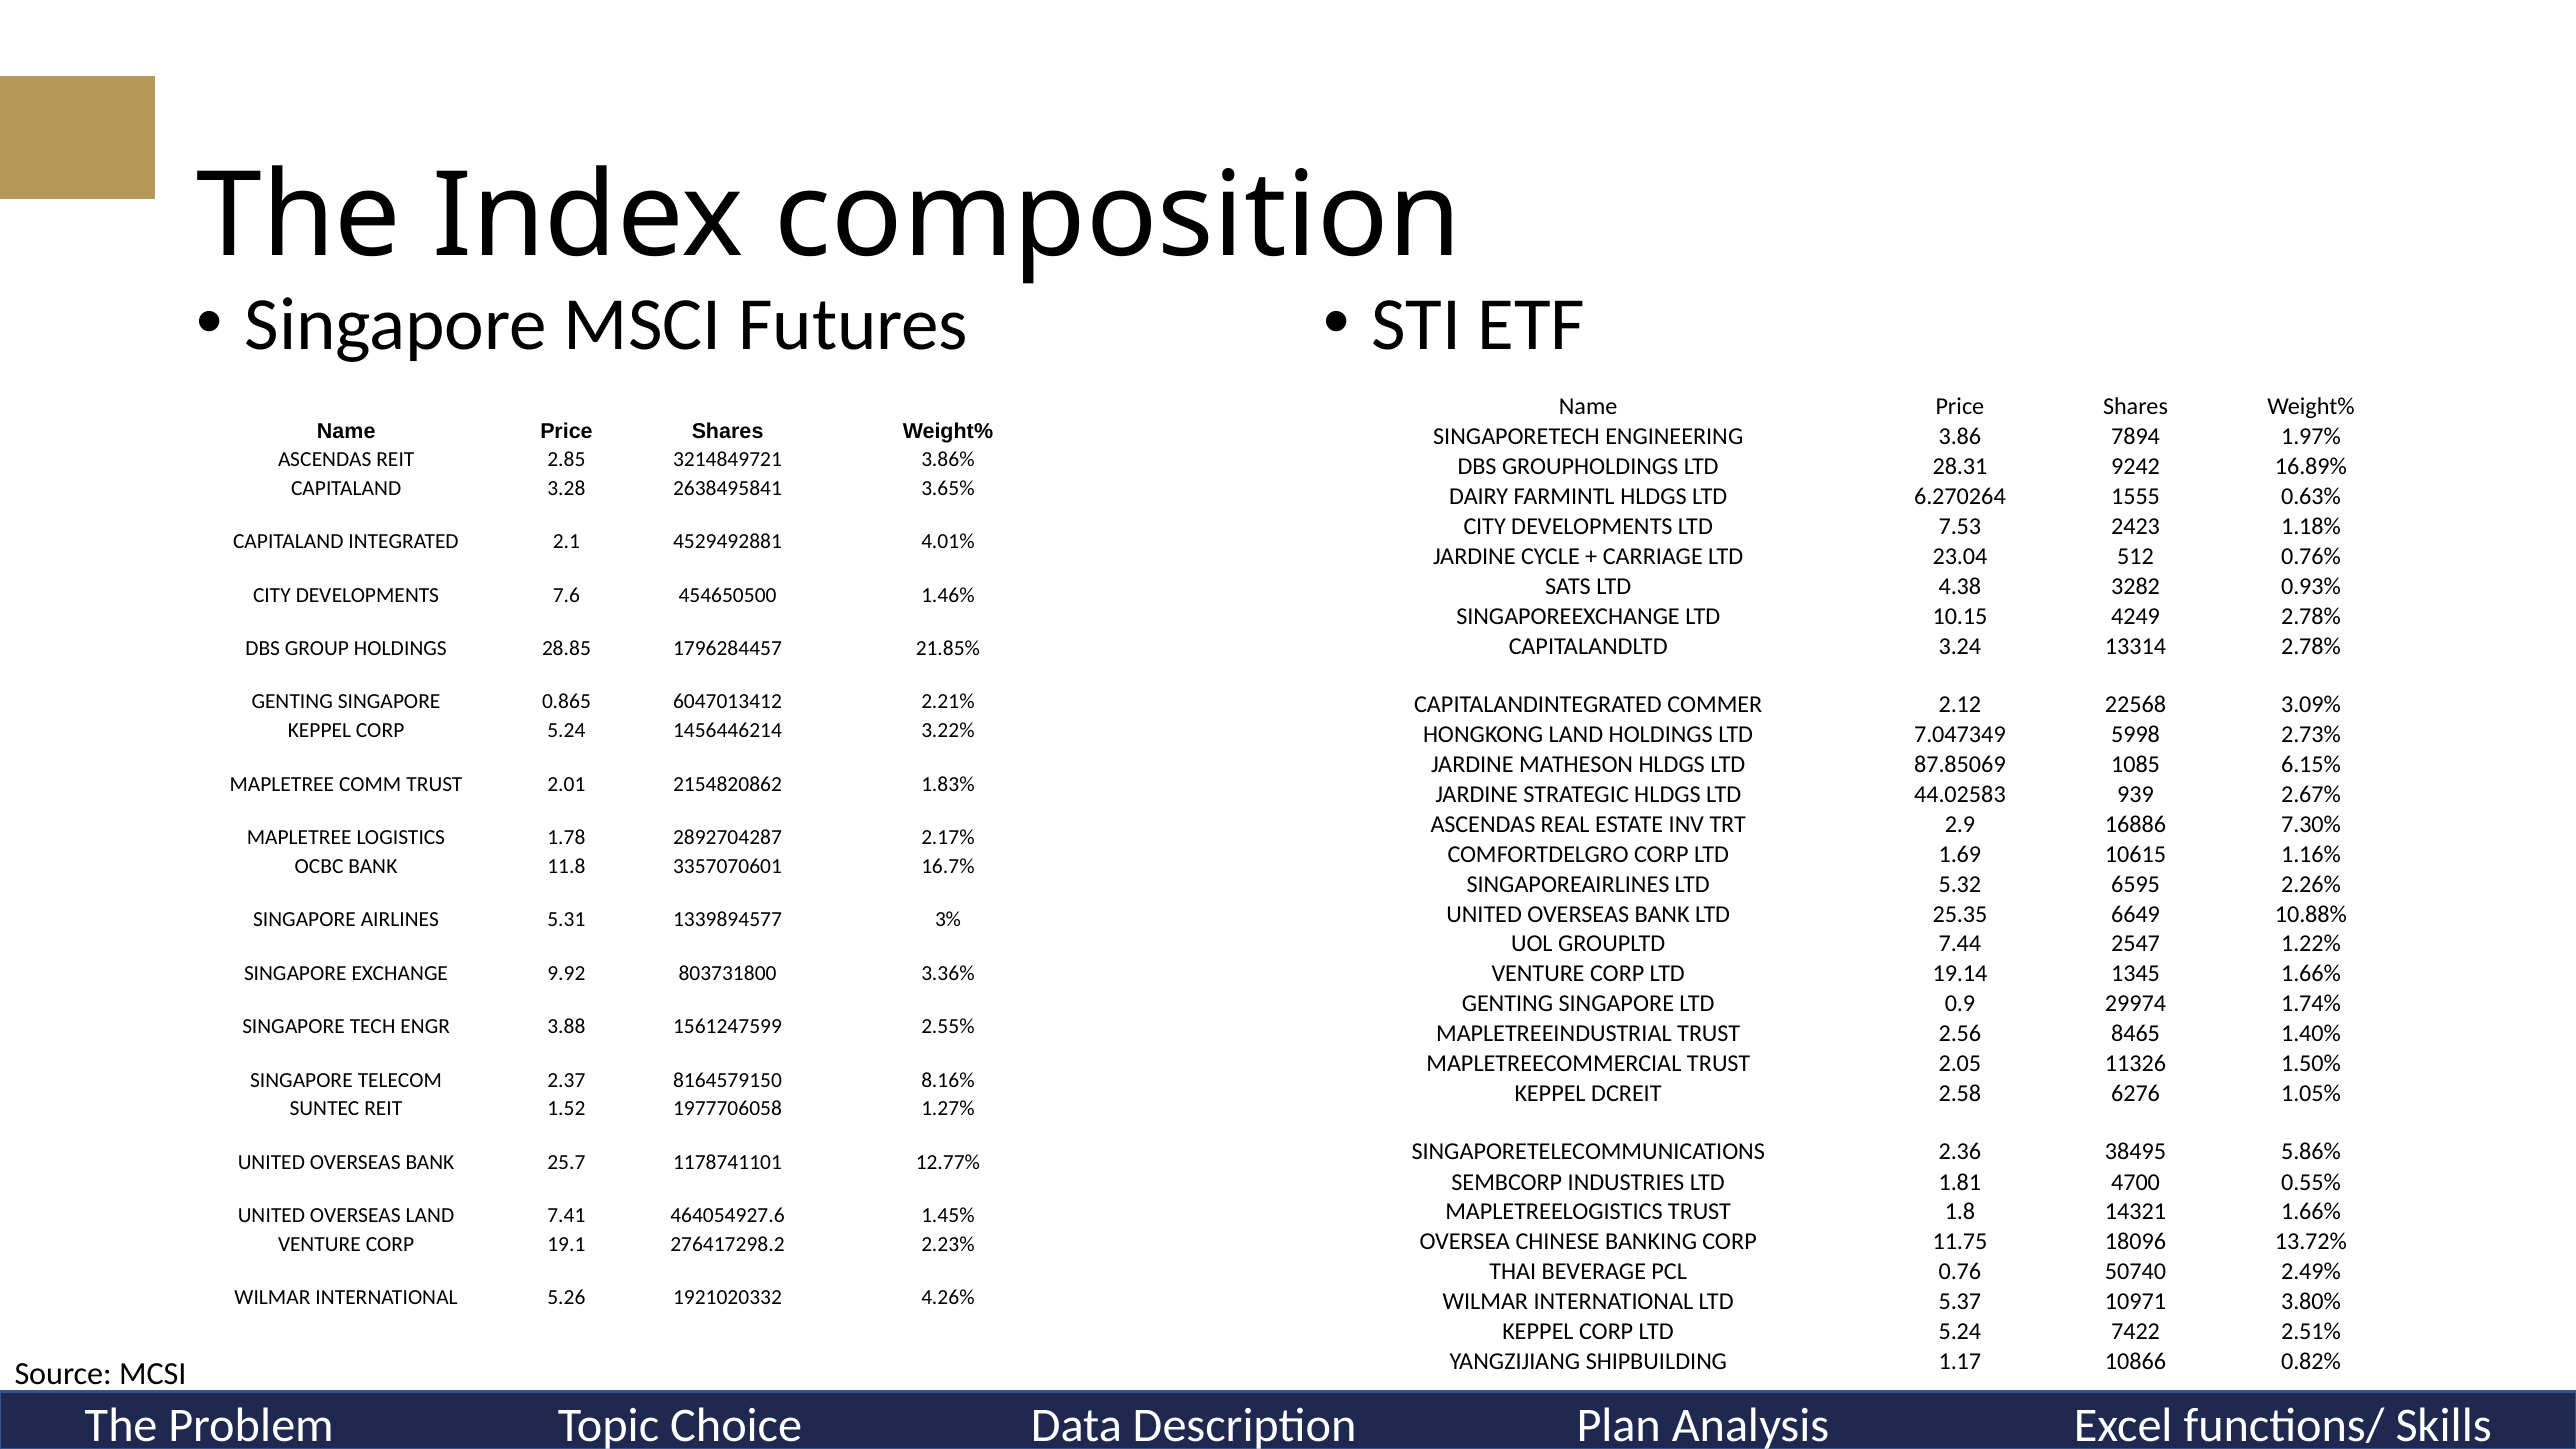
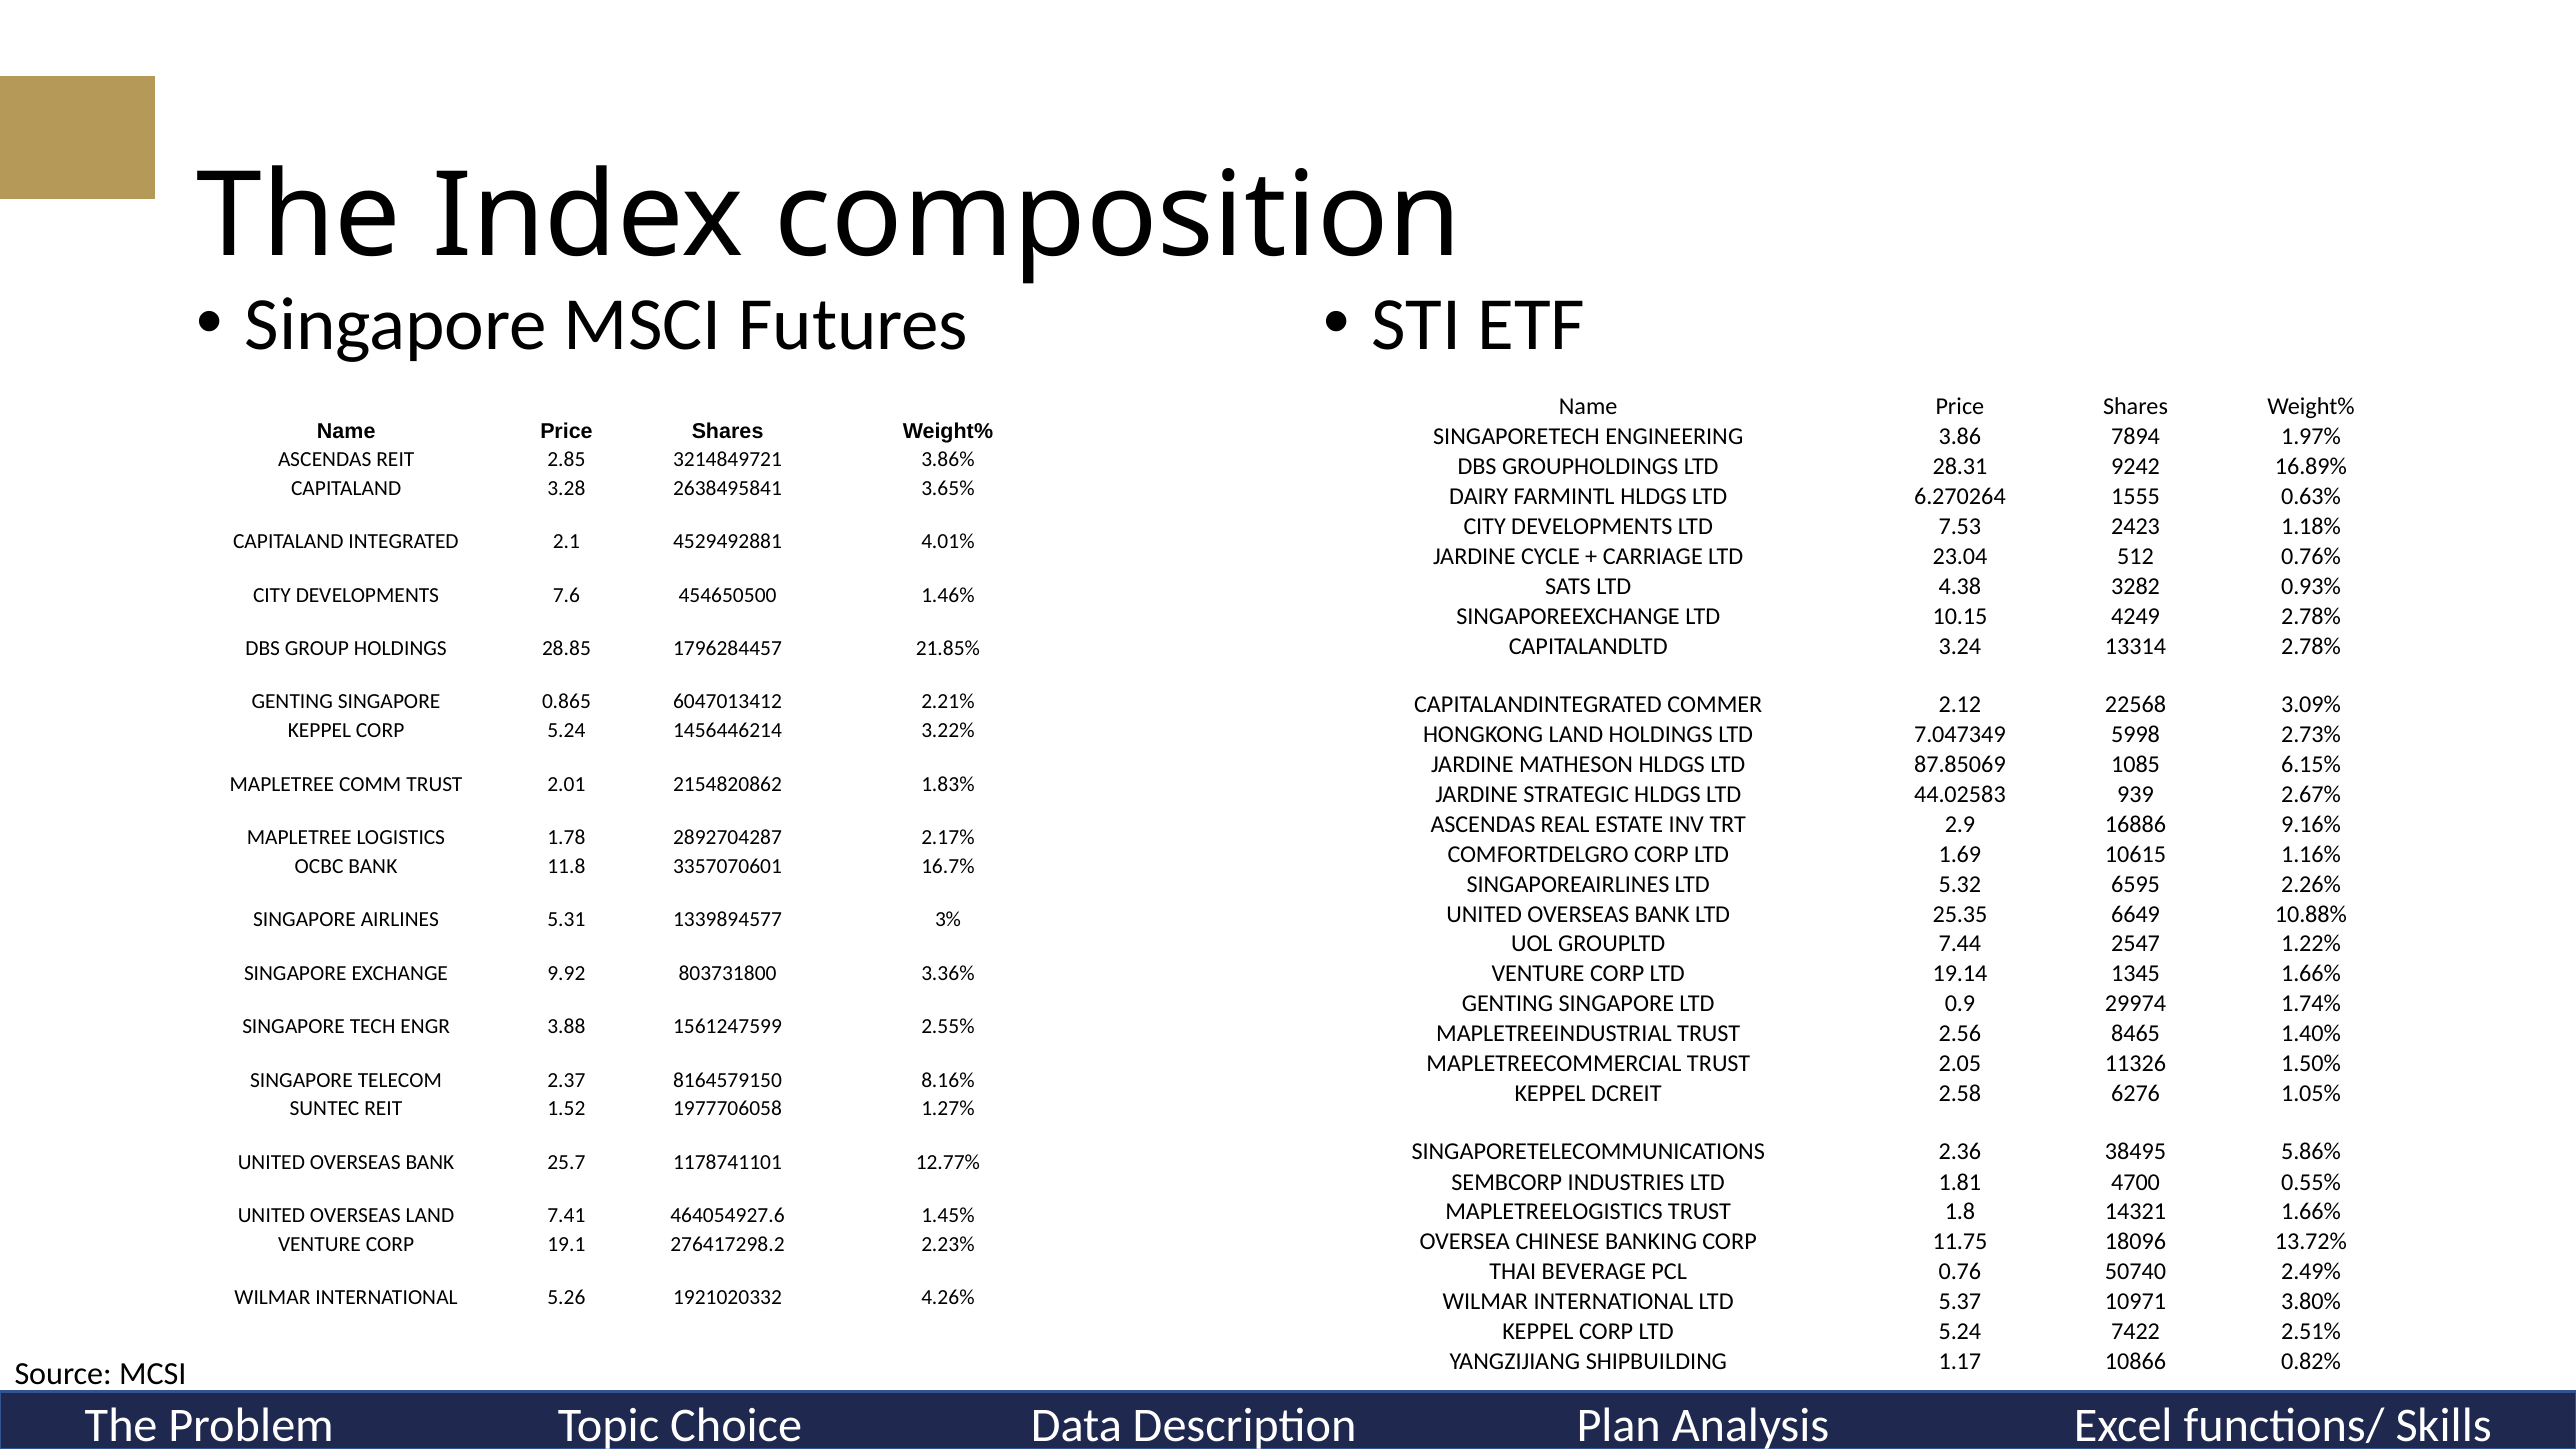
7.30%: 7.30% -> 9.16% (2311, 824)
